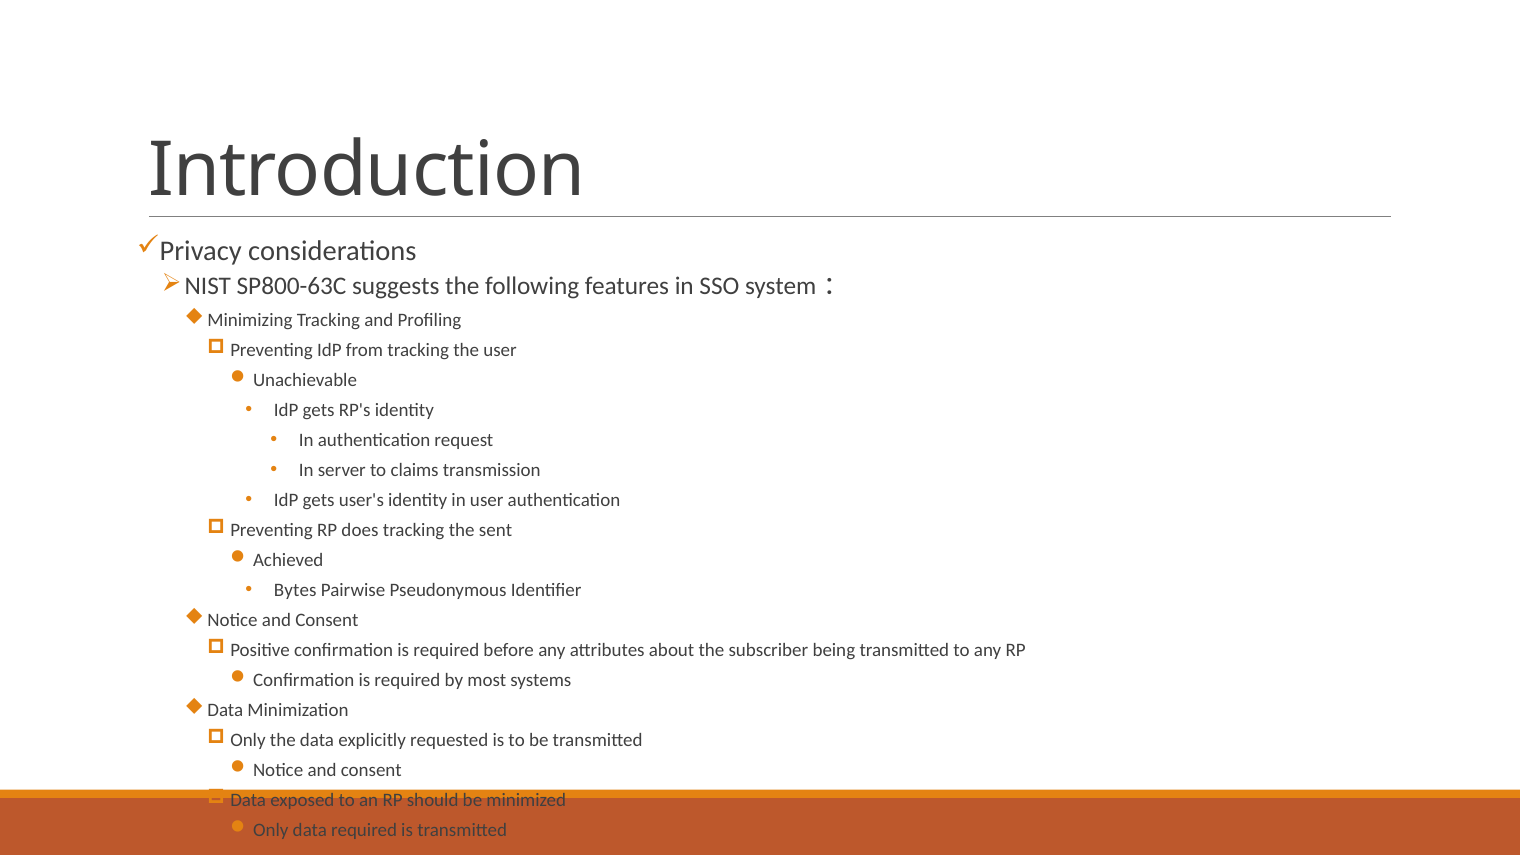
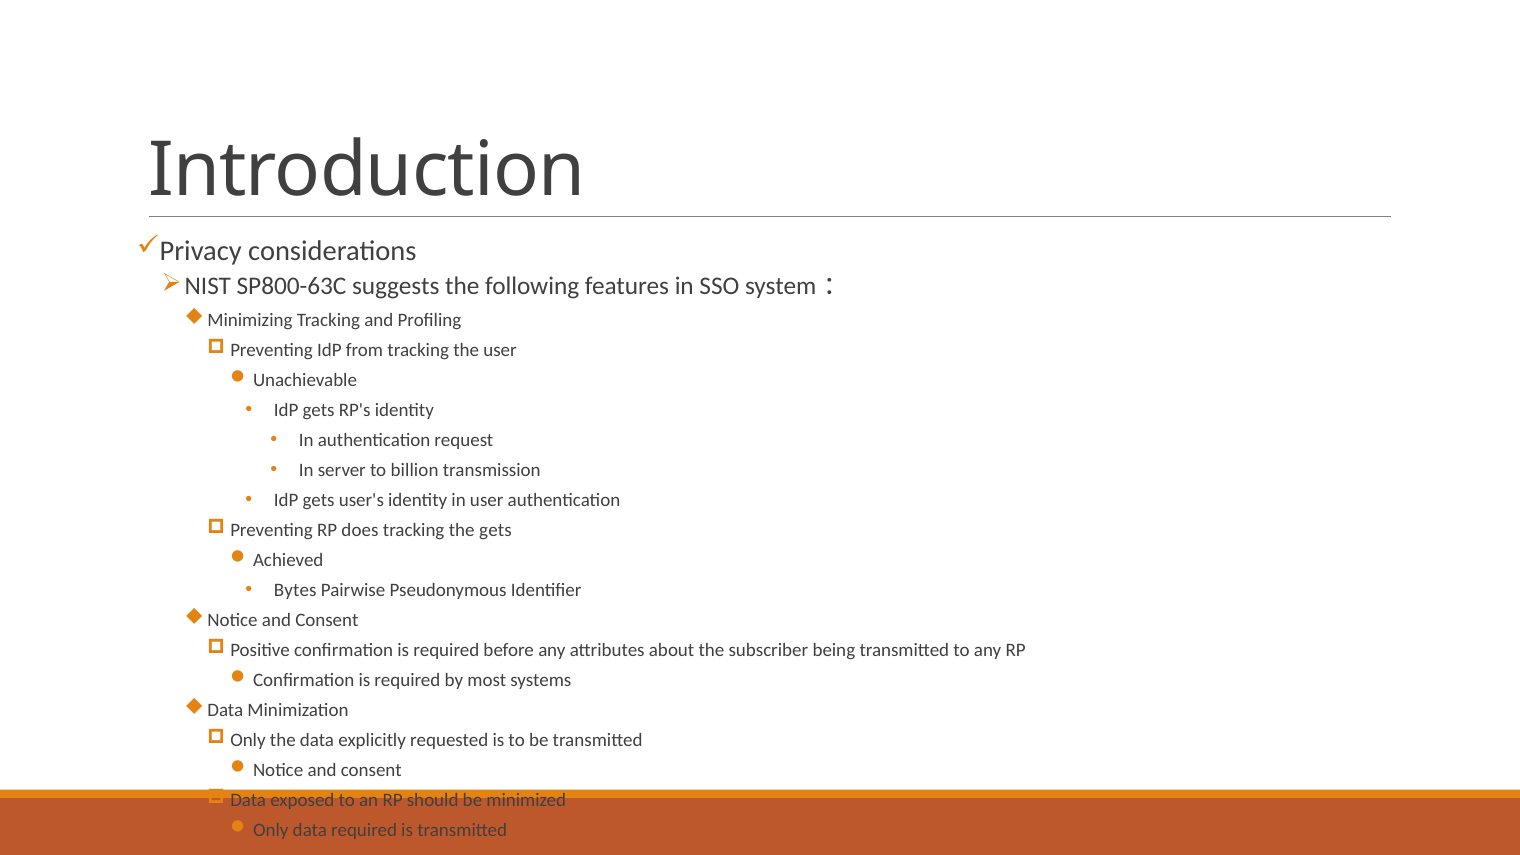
claims: claims -> billion (415, 470)
the sent: sent -> gets (495, 530)
